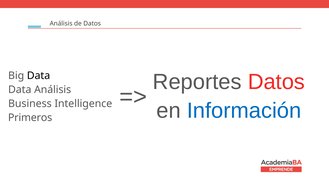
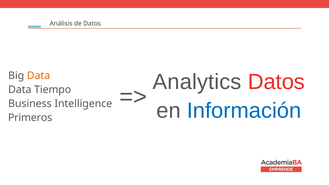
Reportes: Reportes -> Analytics (197, 82)
Data colour: black -> orange (39, 76)
Data Análisis: Análisis -> Tiempo (53, 90)
